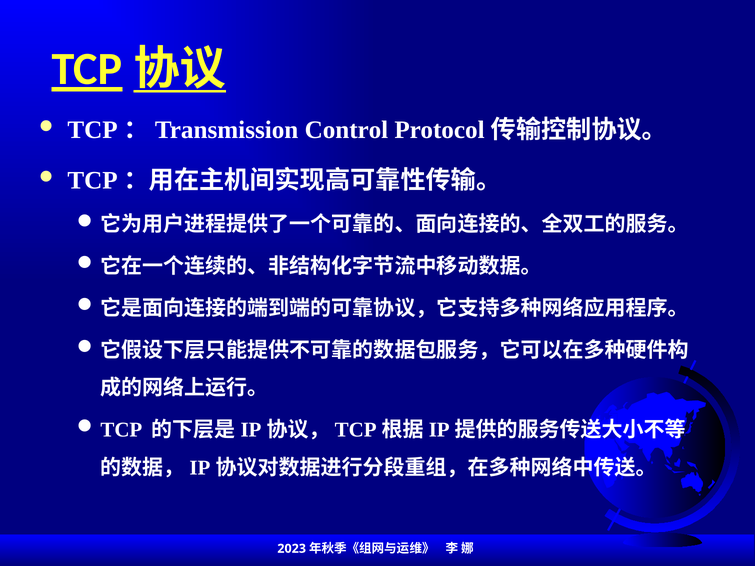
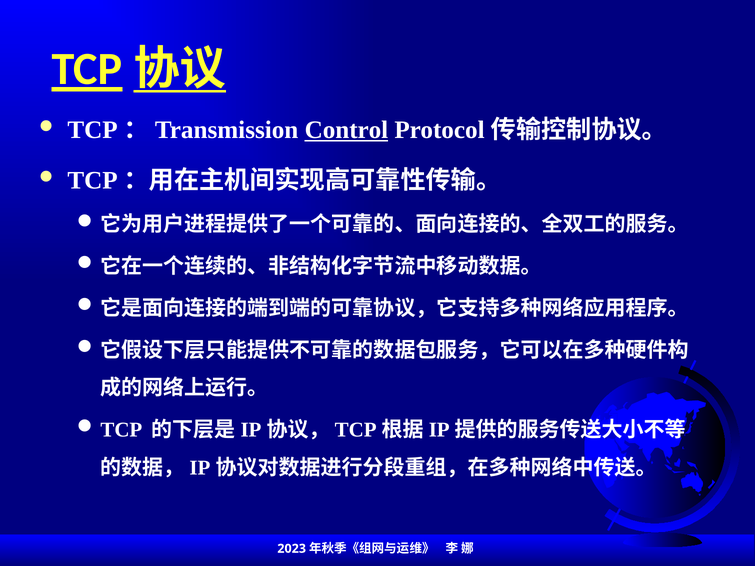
Control underline: none -> present (346, 130)
